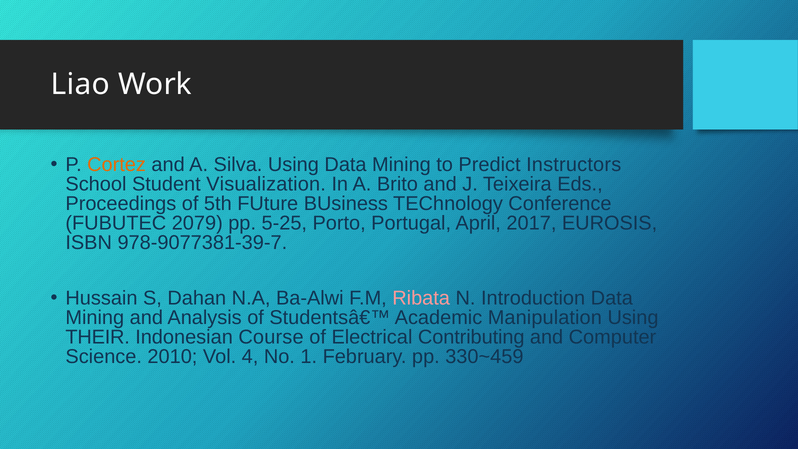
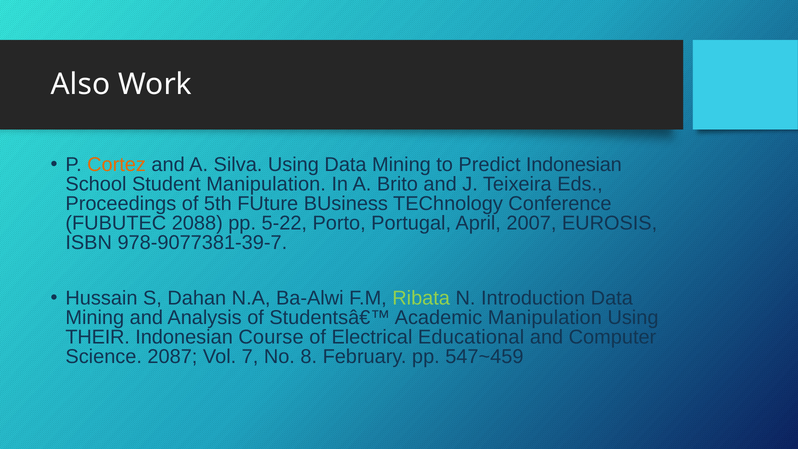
Liao: Liao -> Also (80, 84)
Predict Instructors: Instructors -> Indonesian (574, 165)
Student Visualization: Visualization -> Manipulation (266, 184)
2079: 2079 -> 2088 (197, 223)
5-25: 5-25 -> 5-22 (284, 223)
2017: 2017 -> 2007 (531, 223)
Ribata colour: pink -> light green (421, 298)
Contributing: Contributing -> Educational (471, 337)
2010: 2010 -> 2087 (172, 356)
4: 4 -> 7 (250, 356)
1: 1 -> 8 (309, 356)
330~459: 330~459 -> 547~459 (484, 356)
